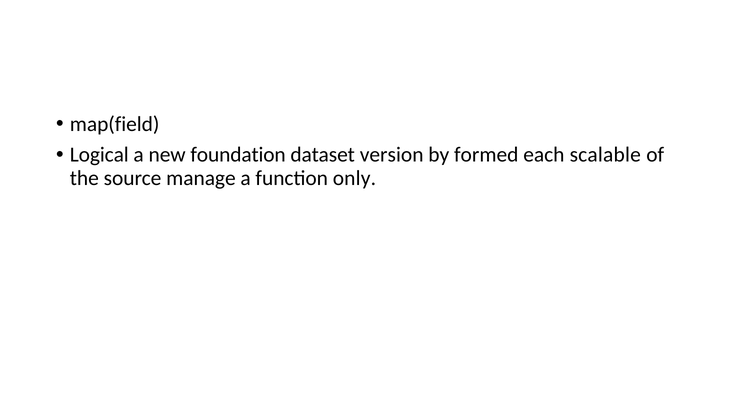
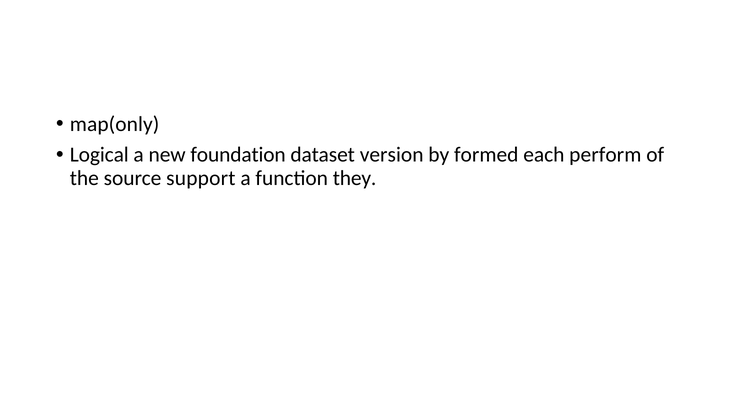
map(field: map(field -> map(only (115, 124)
scalable: scalable -> perform (605, 155)
manage: manage -> support (201, 178)
only: only -> they (355, 178)
